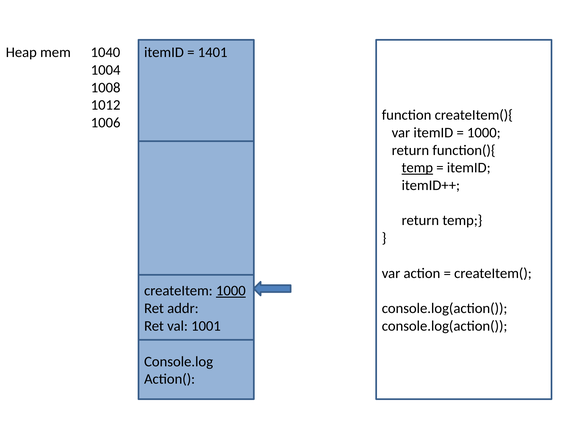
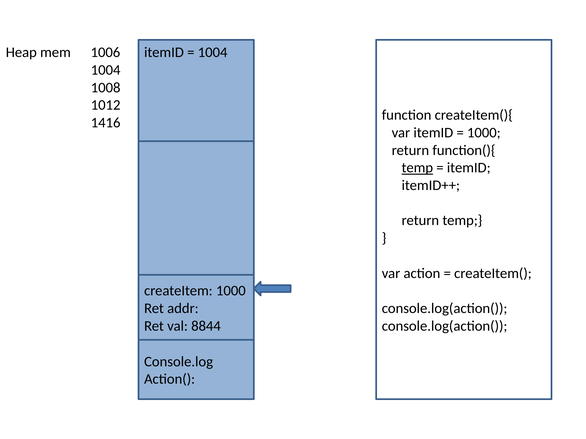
1040: 1040 -> 1006 (105, 52)
1401: 1401 -> 1004 (213, 52)
1006: 1006 -> 1416 (106, 123)
1000 underline: present -> none (231, 291)
1001: 1001 -> 8844 (206, 326)
